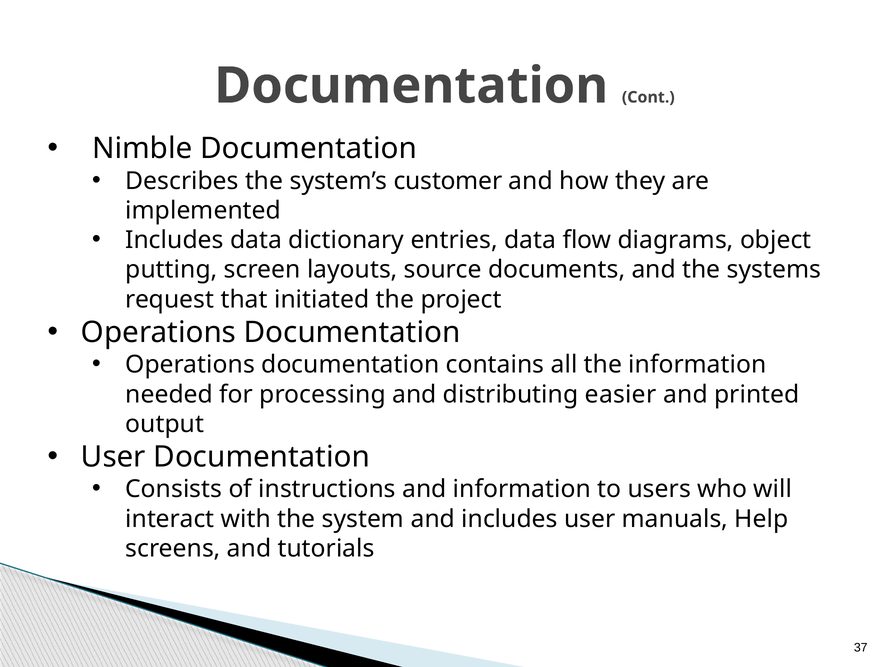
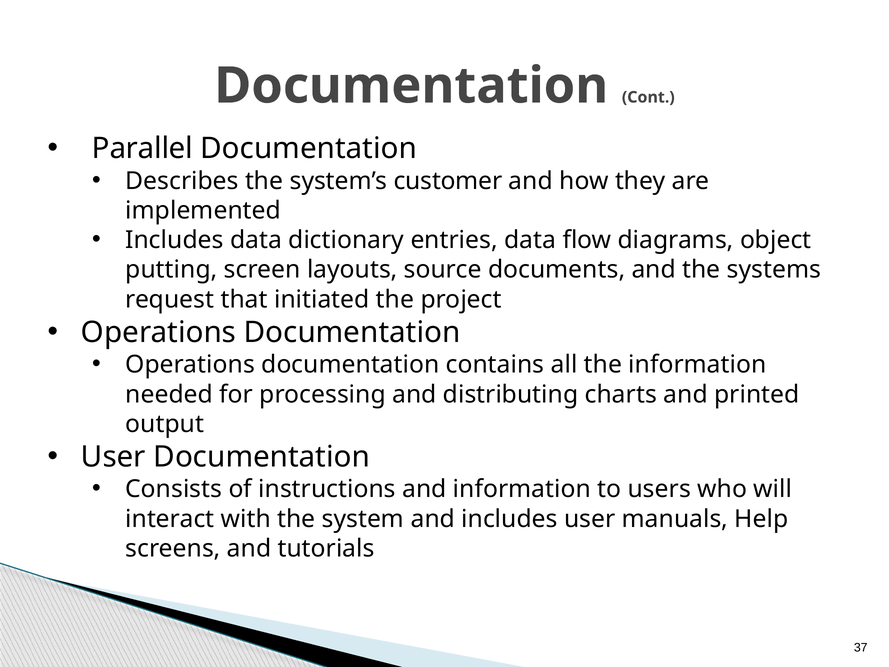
Nimble: Nimble -> Parallel (142, 149)
easier: easier -> charts (621, 394)
